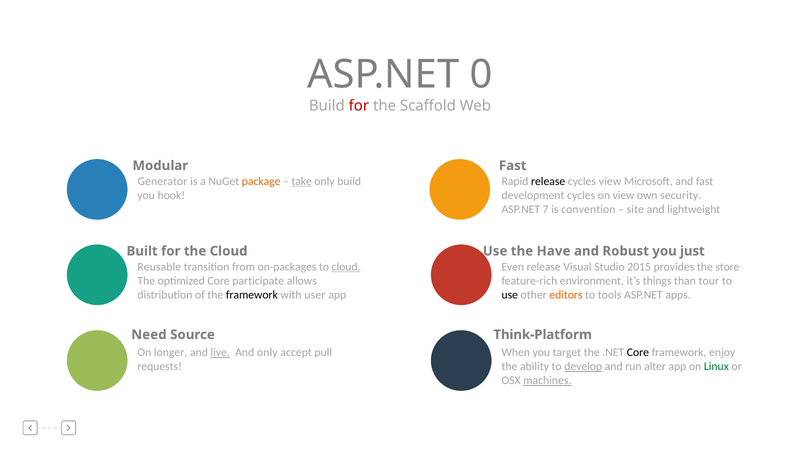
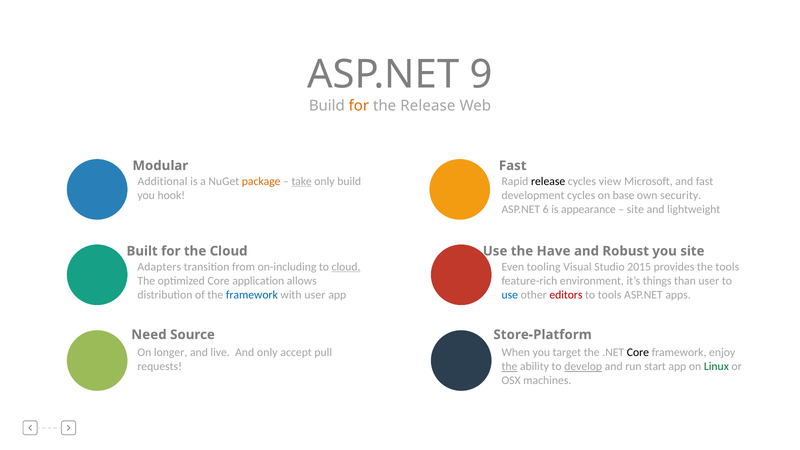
0: 0 -> 9 (481, 74)
for colour: red -> orange (359, 106)
the Scaffold: Scaffold -> Release (428, 106)
Generator: Generator -> Additional (163, 181)
on view: view -> base (624, 195)
7: 7 -> 6 (546, 209)
convention: convention -> appearance (588, 209)
you just: just -> site (692, 251)
Reusable: Reusable -> Adapters (159, 267)
on-packages: on-packages -> on-including (287, 267)
Even release: release -> tooling (544, 267)
the store: store -> tools (727, 267)
participate: participate -> application (258, 281)
than tour: tour -> user (709, 281)
framework colour: black -> blue (252, 295)
use colour: black -> blue (510, 295)
editors colour: orange -> red (566, 295)
Think-Platform: Think-Platform -> Store-Platform (543, 335)
live underline: present -> none (220, 352)
the underline: none -> present (509, 366)
alter: alter -> start (655, 366)
machines underline: present -> none (547, 380)
